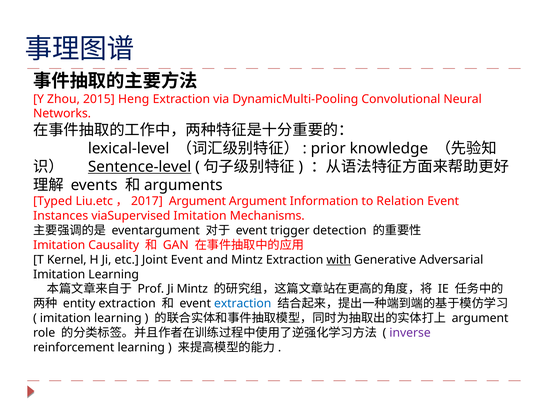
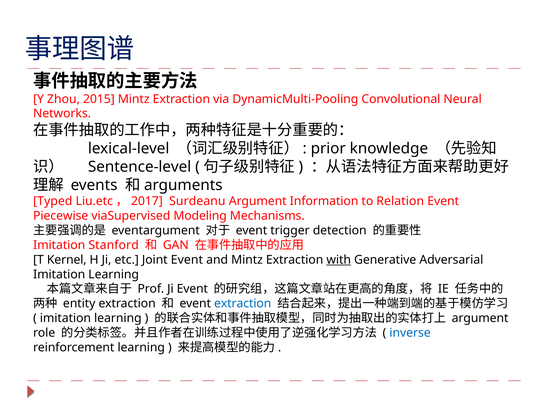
2015 Heng: Heng -> Mintz (134, 99)
Sentence-level underline: present -> none (140, 167)
Liu.etc，2017 Argument: Argument -> Surdeanu (197, 201)
Instances: Instances -> Piecewise (61, 216)
viaSupervised Imitation: Imitation -> Modeling (200, 216)
Causality: Causality -> Stanford (114, 245)
Ji Mintz: Mintz -> Event (192, 289)
inverse colour: purple -> blue (410, 333)
